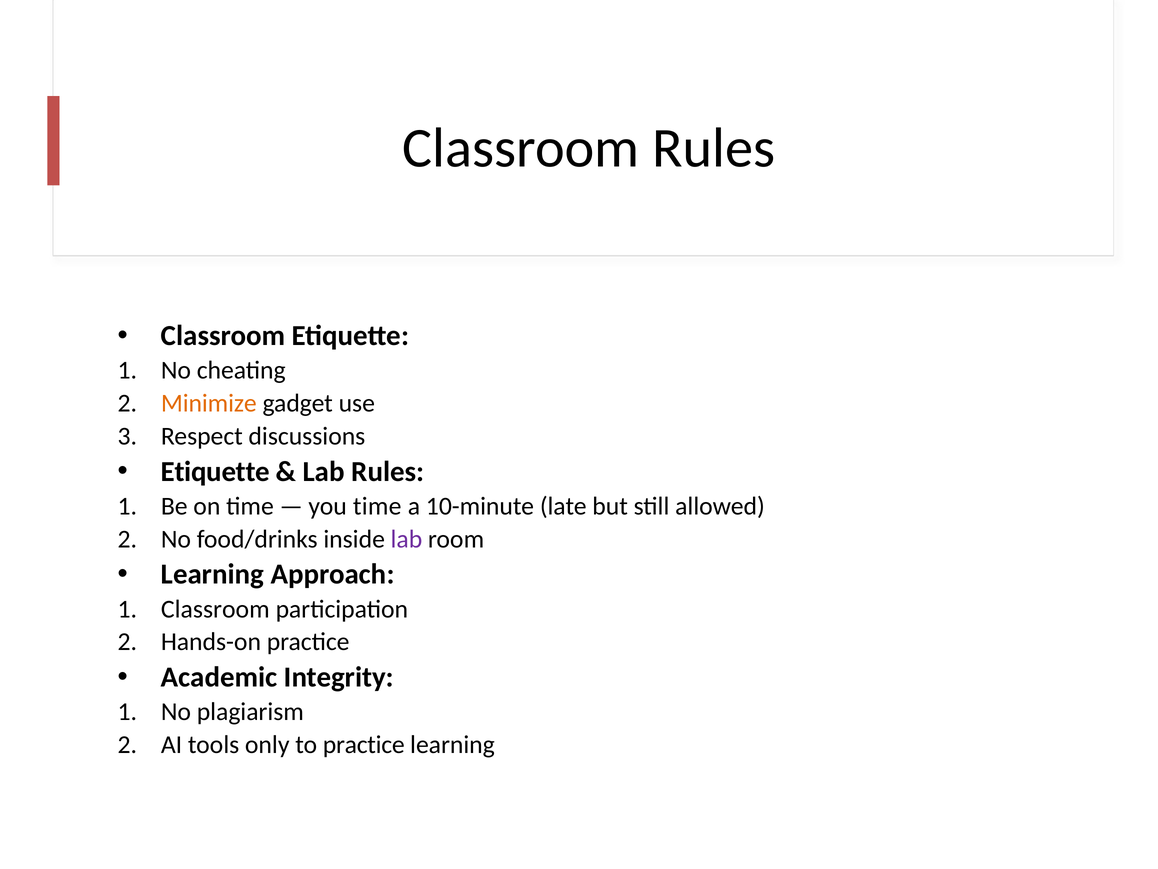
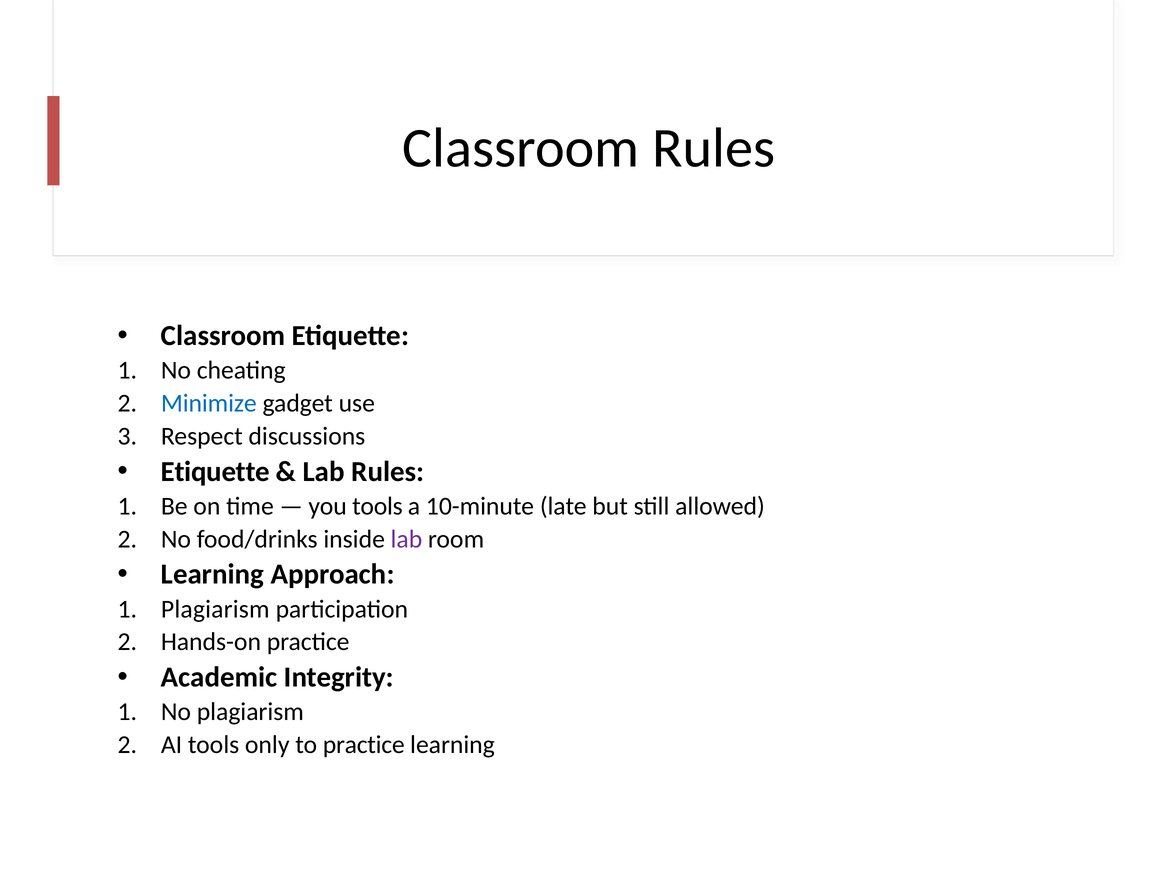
Minimize colour: orange -> blue (209, 403)
you time: time -> tools (377, 506)
Classroom: Classroom -> Plagiarism (215, 609)
